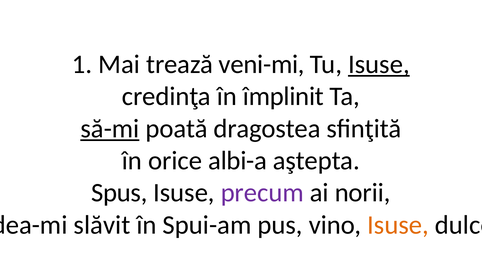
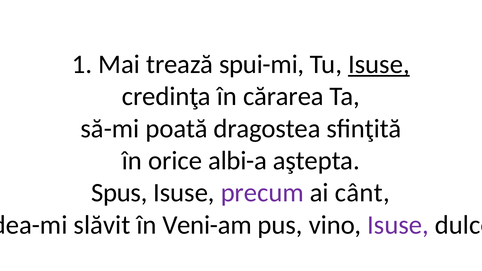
veni-mi: veni-mi -> spui-mi (262, 64)
împlinit: împlinit -> cărarea (283, 96)
să-mi underline: present -> none (110, 129)
norii: norii -> cânt (362, 193)
Spui-am: Spui-am -> Veni-am (207, 225)
Isuse colour: orange -> purple (398, 225)
